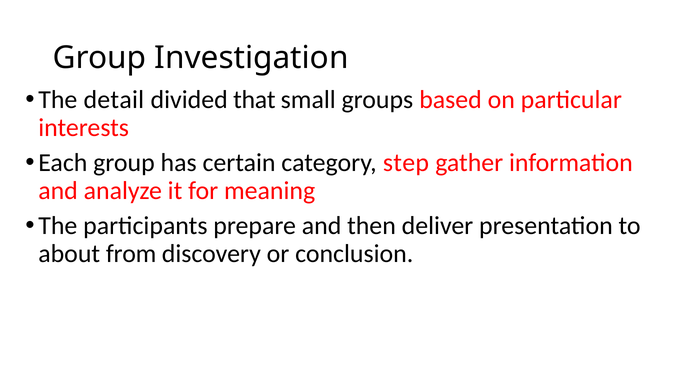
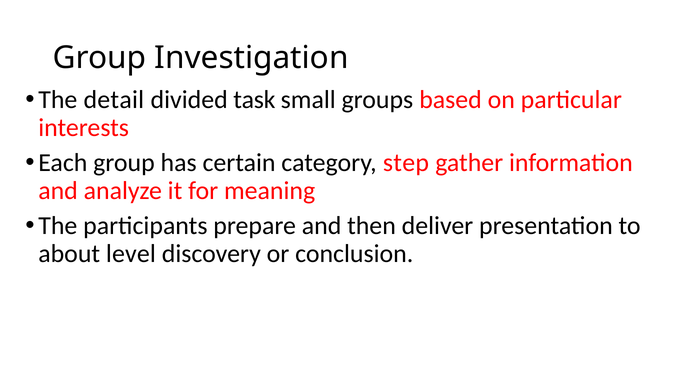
that: that -> task (254, 100)
from: from -> level (131, 254)
